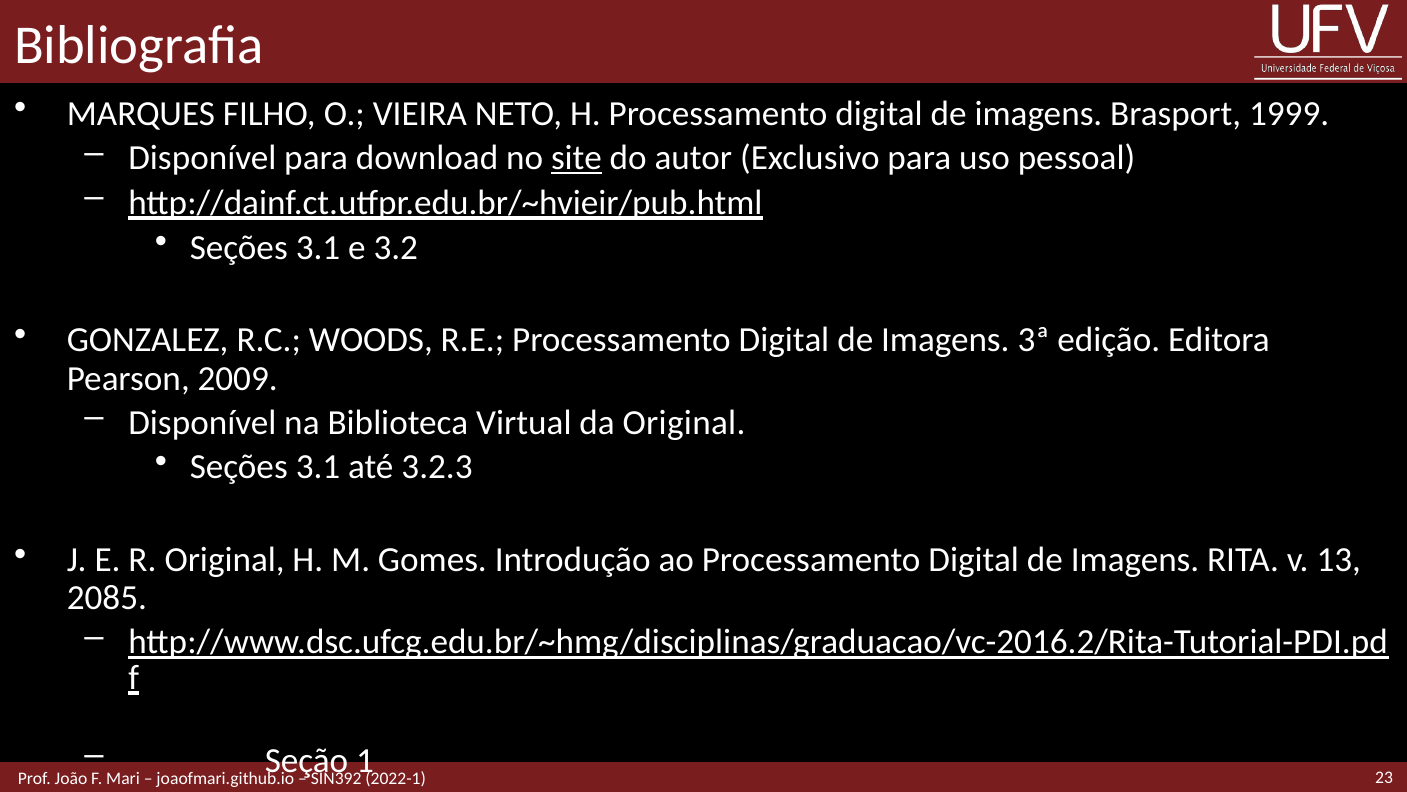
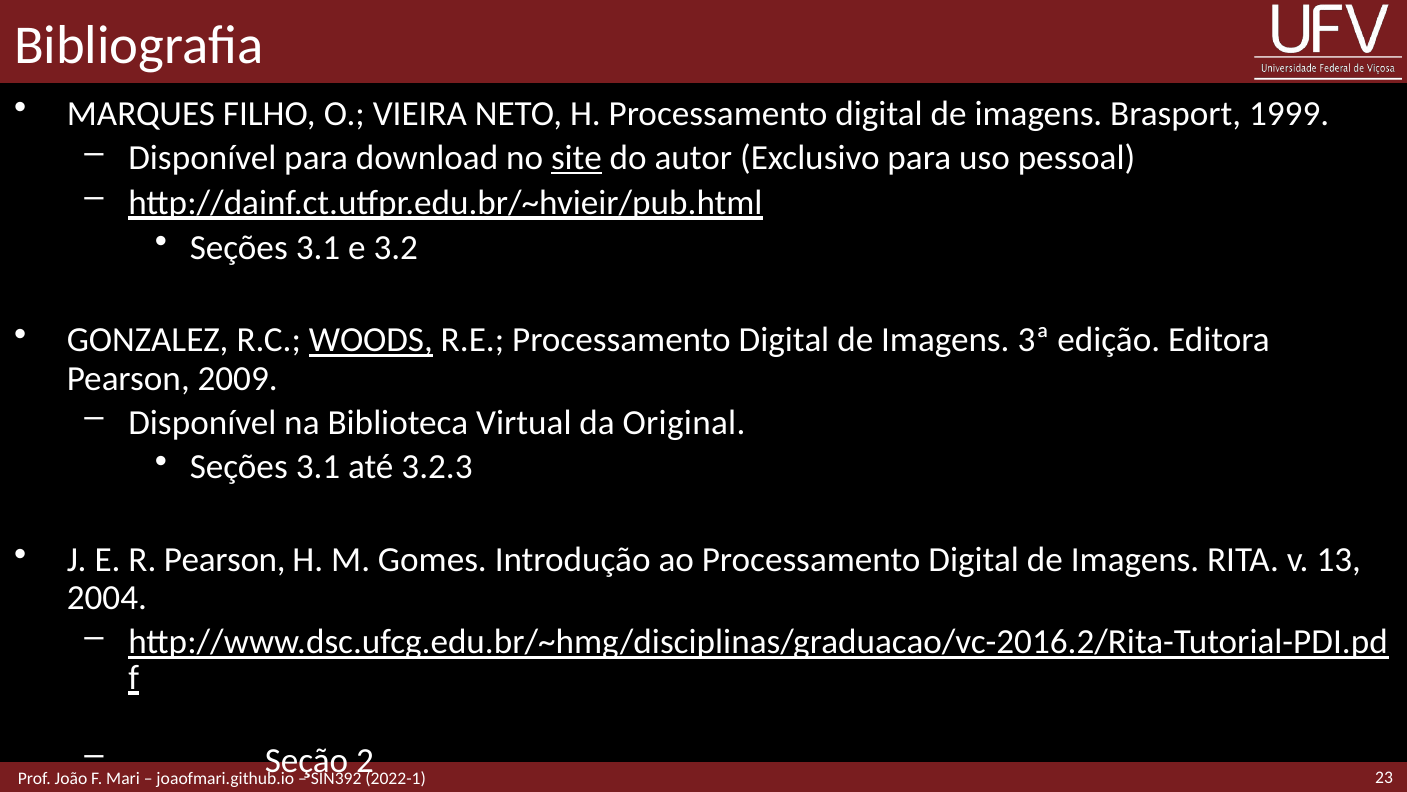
WOODS underline: none -> present (371, 340)
R Original: Original -> Pearson (225, 560)
2085: 2085 -> 2004 (107, 598)
1: 1 -> 2 (365, 760)
